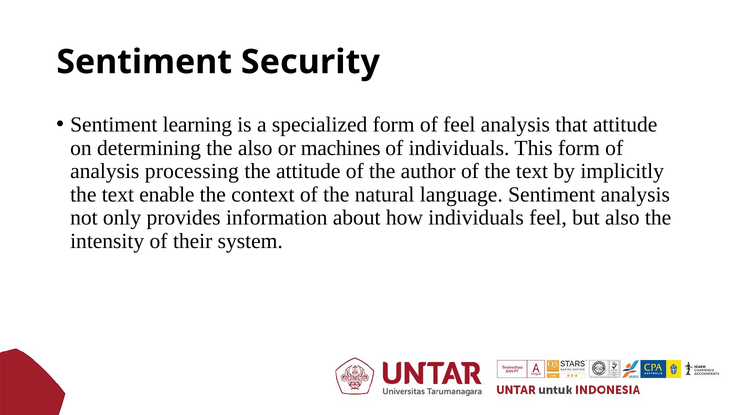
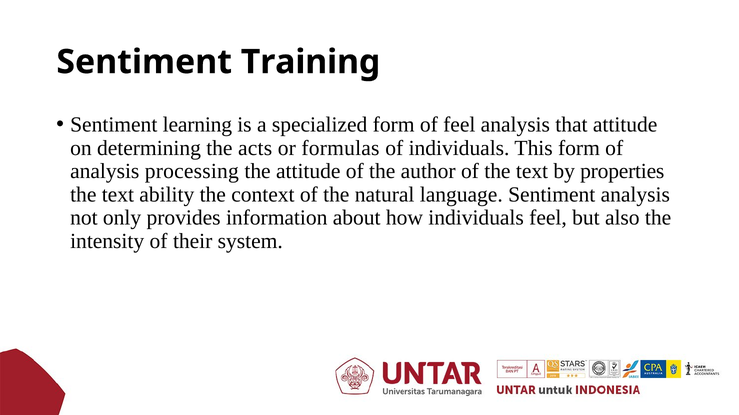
Security: Security -> Training (311, 62)
the also: also -> acts (255, 148)
machines: machines -> formulas (340, 148)
implicitly: implicitly -> properties (622, 172)
enable: enable -> ability (167, 195)
